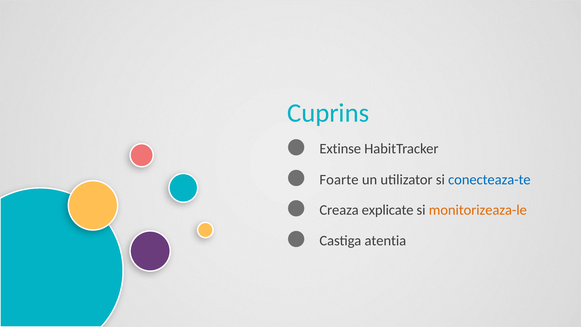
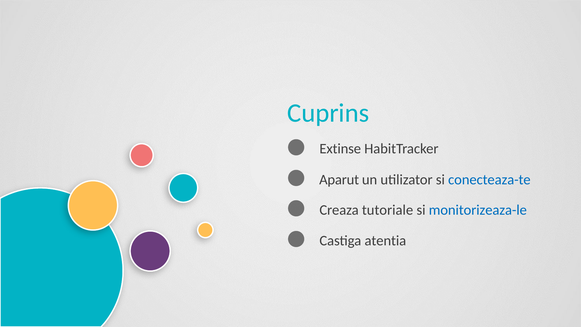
Foarte: Foarte -> Aparut (339, 179)
explicate: explicate -> tutoriale (388, 210)
monitorizeaza-le colour: orange -> blue (478, 210)
